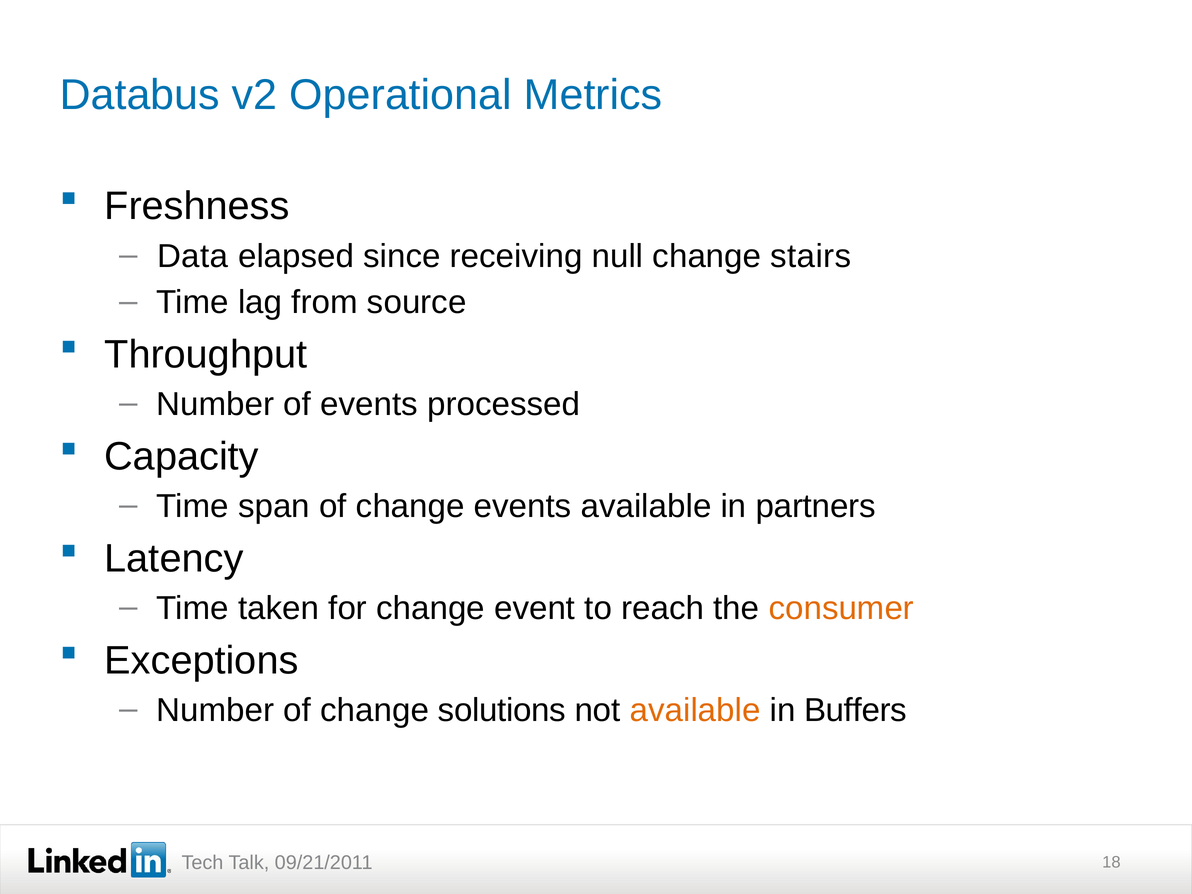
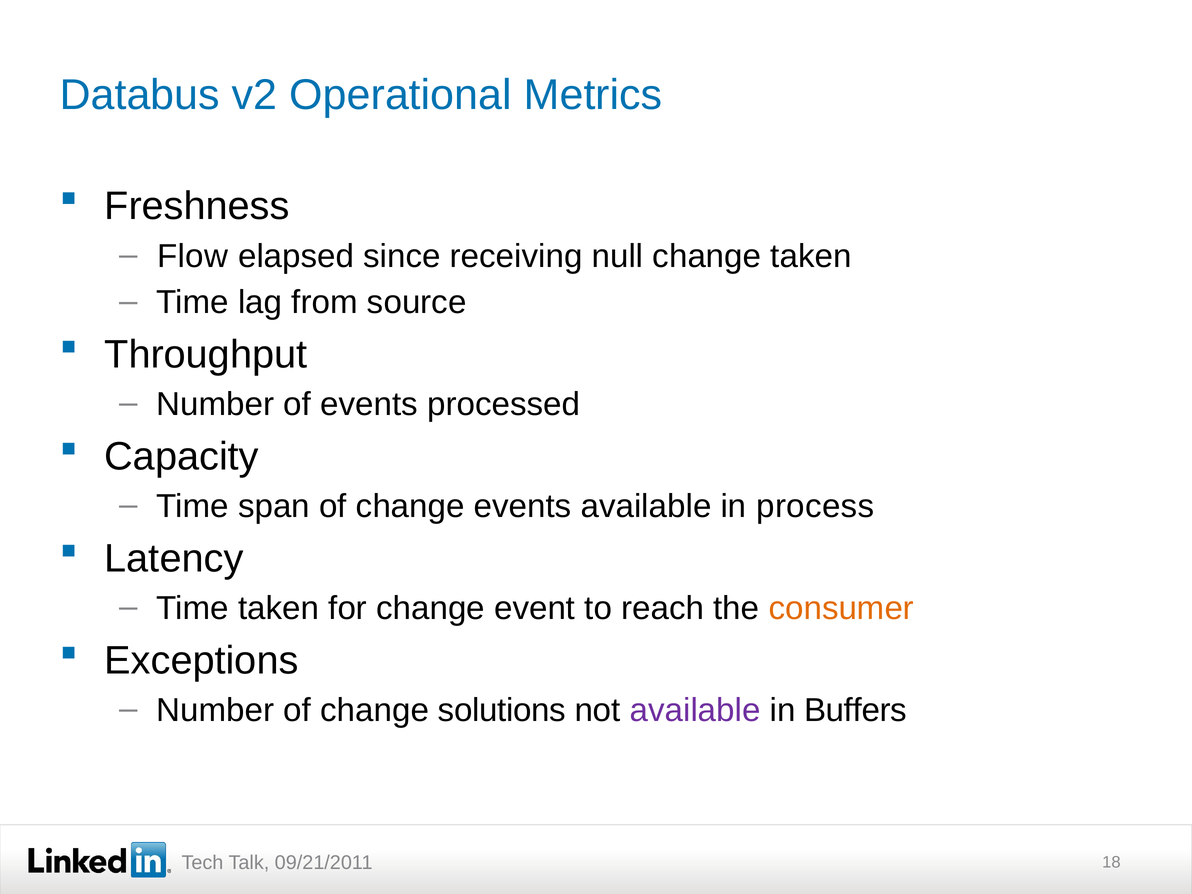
Data: Data -> Flow (193, 256)
change stairs: stairs -> taken (811, 256)
partners: partners -> process (815, 506)
available colour: orange -> purple (695, 710)
